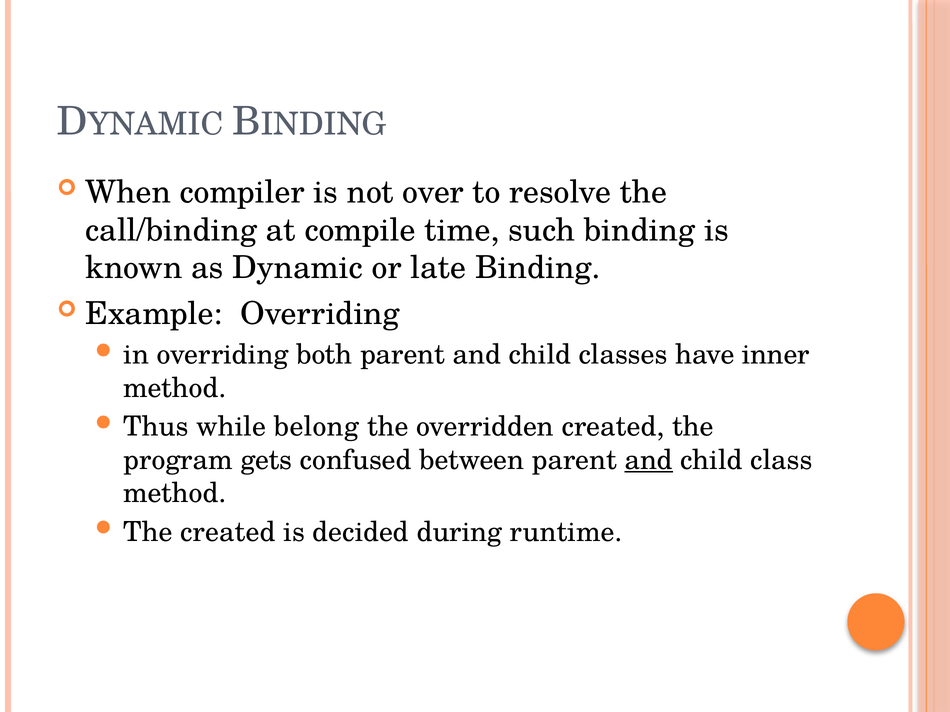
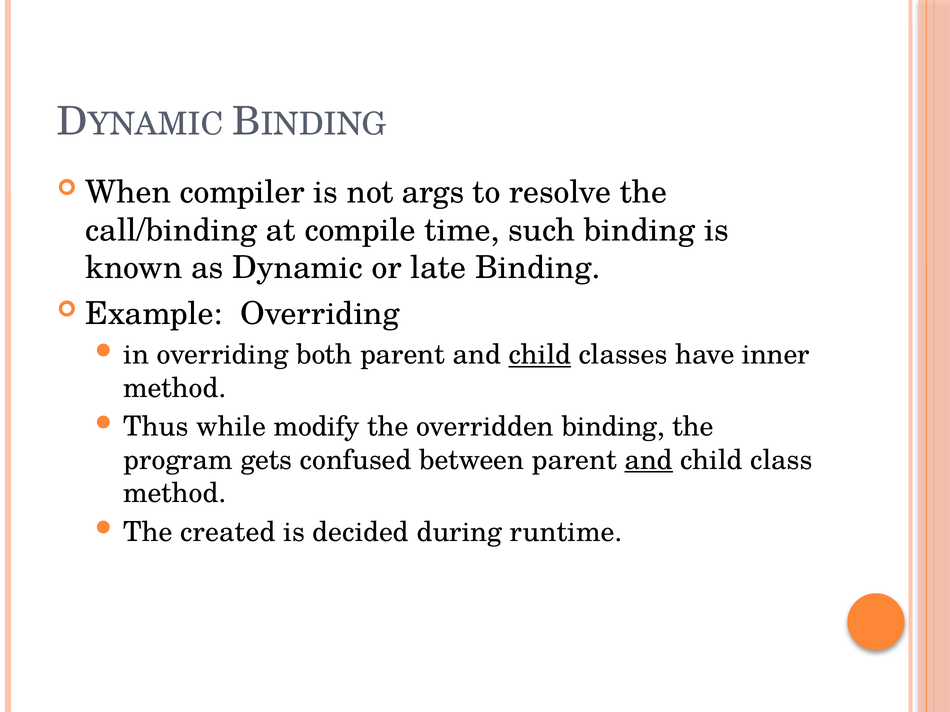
over: over -> args (433, 192)
child underline: none -> present (540, 355)
belong: belong -> modify (317, 427)
overridden created: created -> binding (613, 427)
